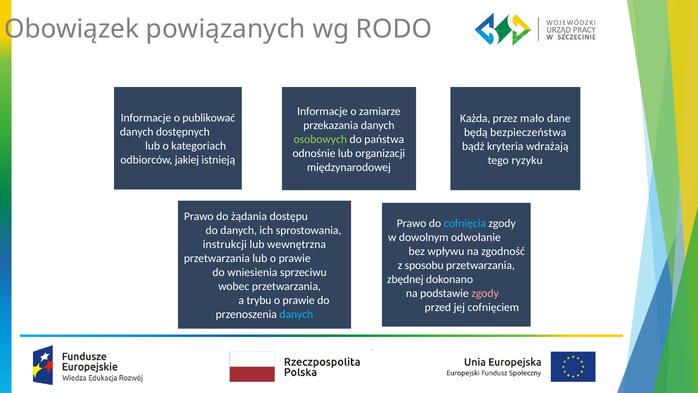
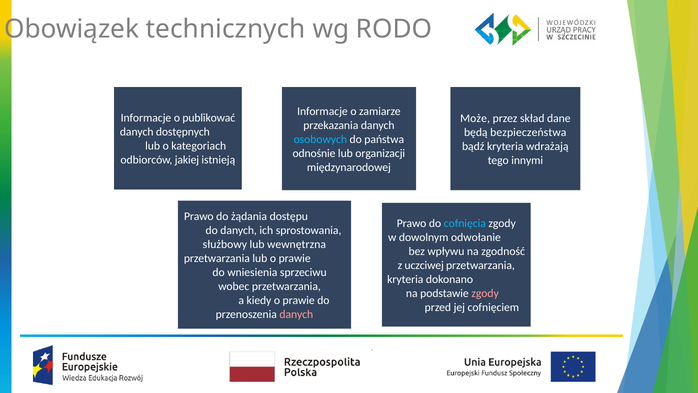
powiązanych: powiązanych -> technicznych (226, 29)
Każda: Każda -> Może (475, 118)
mało: mało -> skład (532, 118)
osobowych colour: light green -> light blue (320, 139)
ryzyku: ryzyku -> innymi (527, 160)
instrukcji: instrukcji -> służbowy (225, 244)
sposobu: sposobu -> uczciwej (424, 265)
zbędnej: zbędnej -> kryteria (405, 279)
trybu: trybu -> kiedy (259, 300)
danych colour: light blue -> pink (296, 314)
